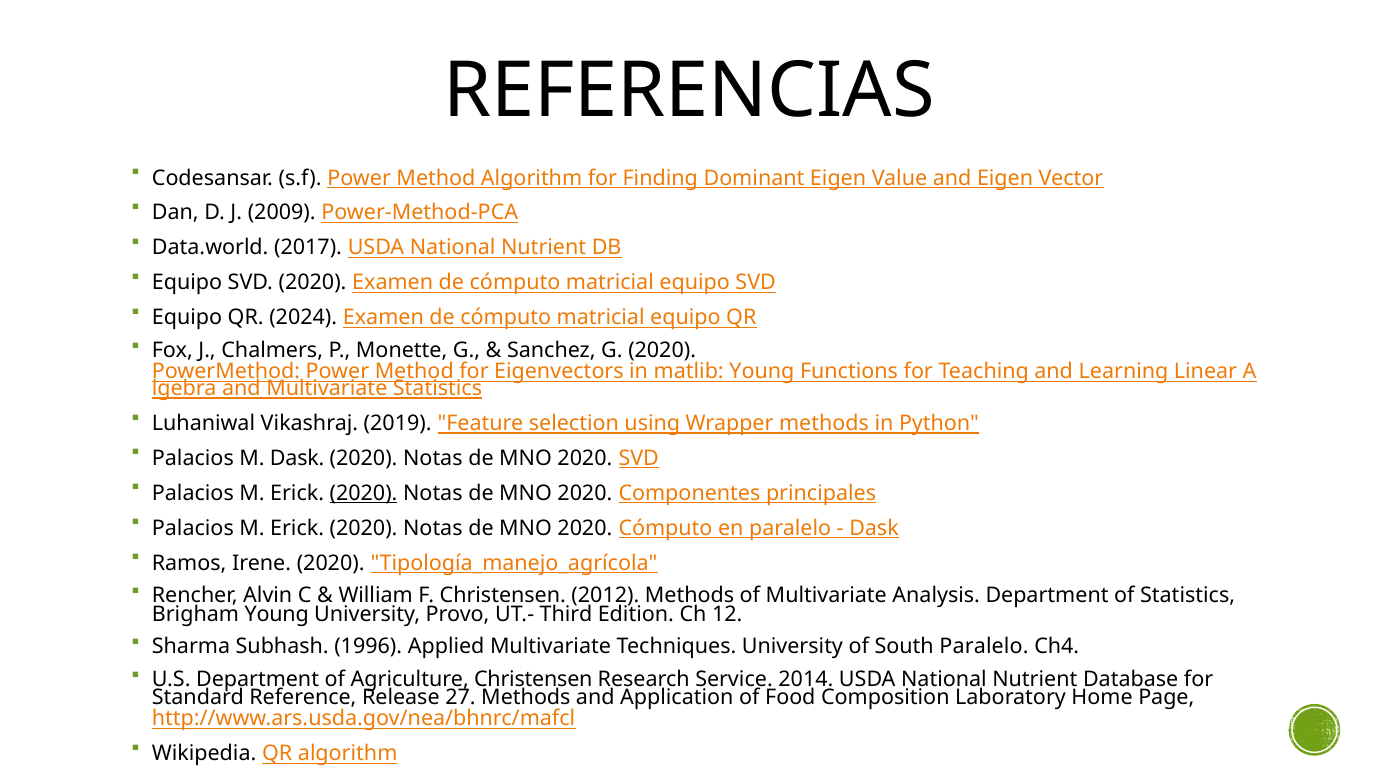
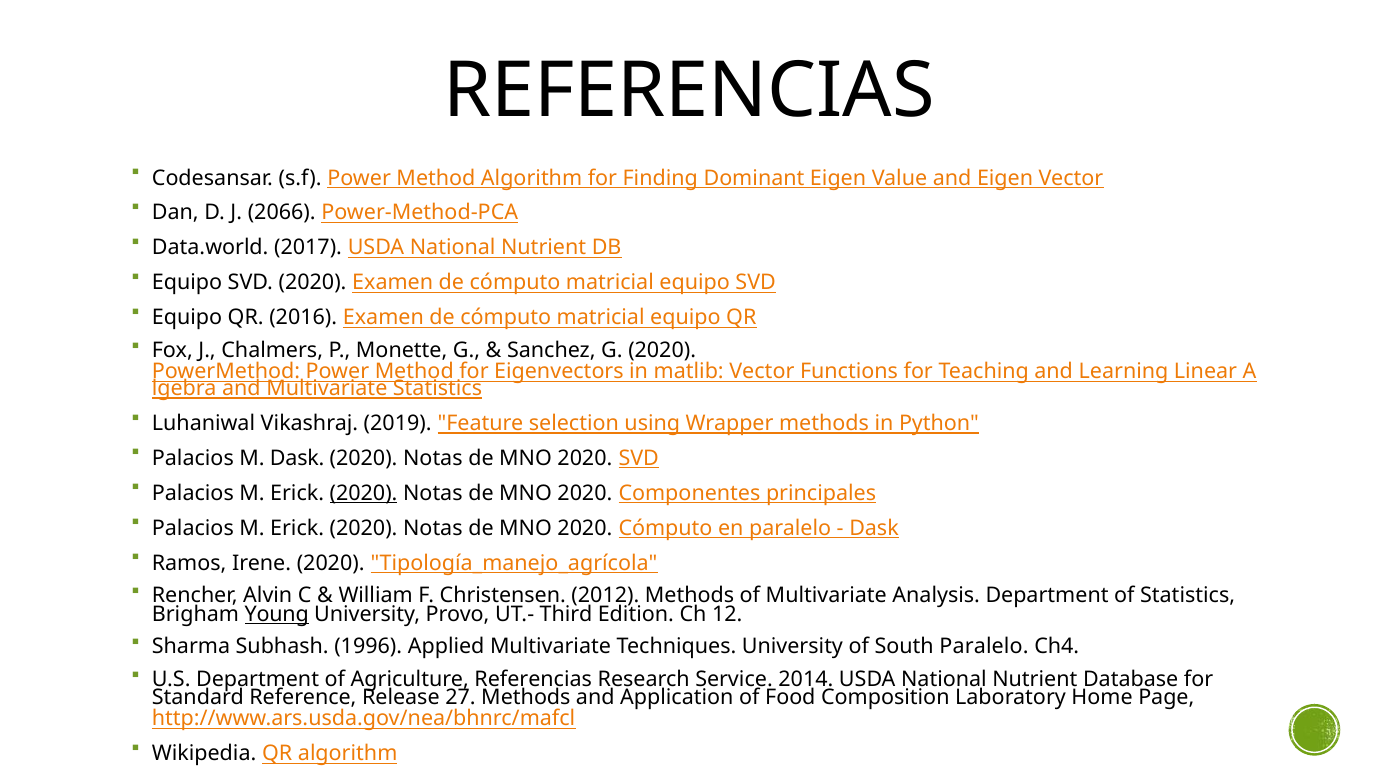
2009: 2009 -> 2066 (282, 213)
2024: 2024 -> 2016 (303, 318)
matlib Young: Young -> Vector (762, 371)
Young underline: none -> present (277, 614)
Agriculture Christensen: Christensen -> Referencias (533, 679)
